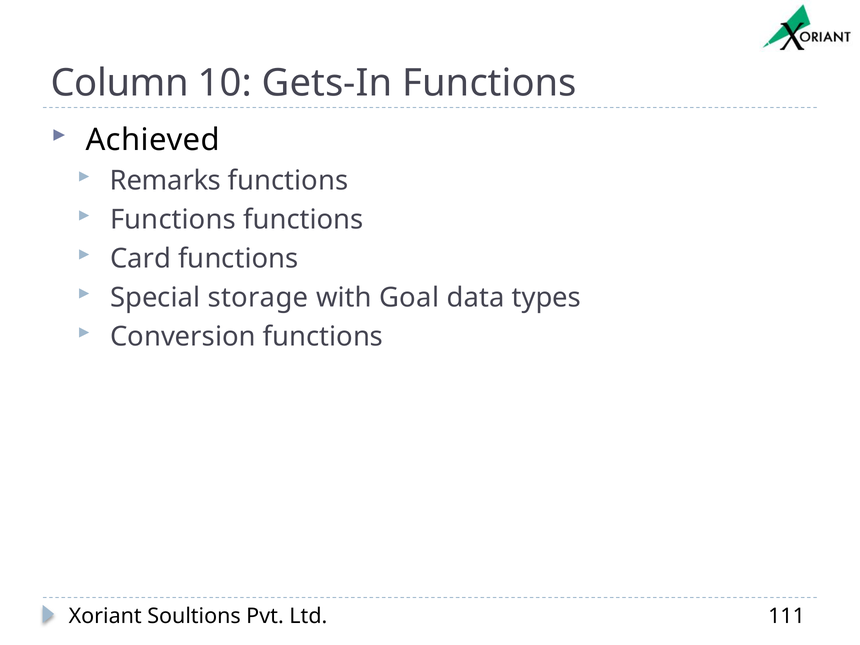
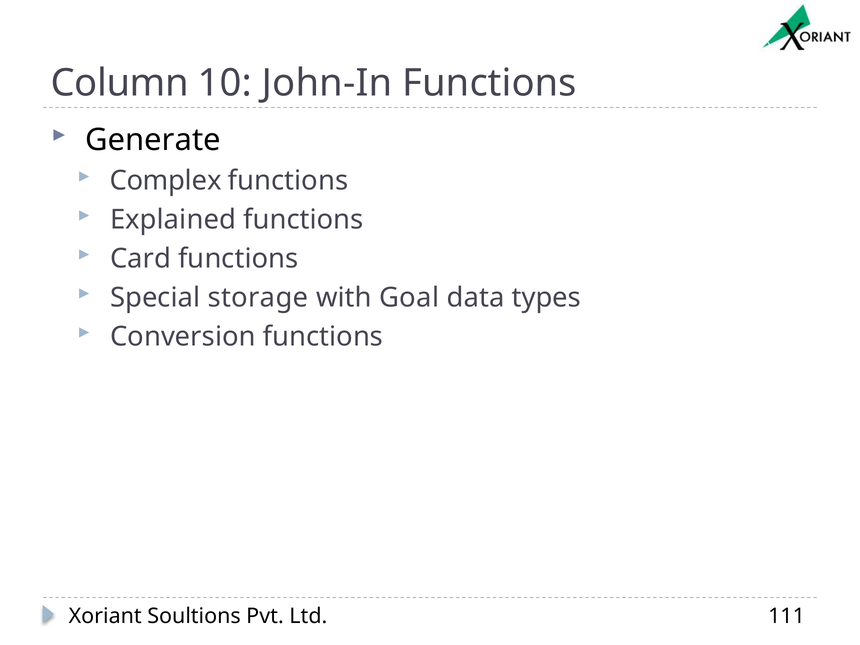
Gets-In: Gets-In -> John-In (327, 83)
Achieved: Achieved -> Generate (153, 140)
Remarks: Remarks -> Complex (166, 181)
Functions: Functions -> Explained (173, 220)
